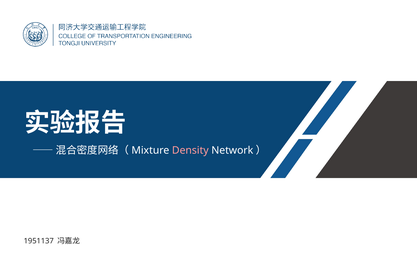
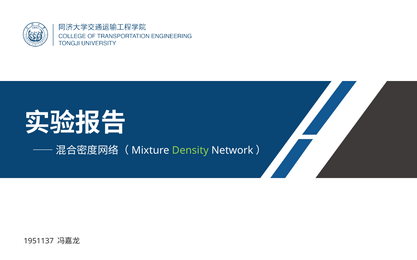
Density colour: pink -> light green (190, 151)
